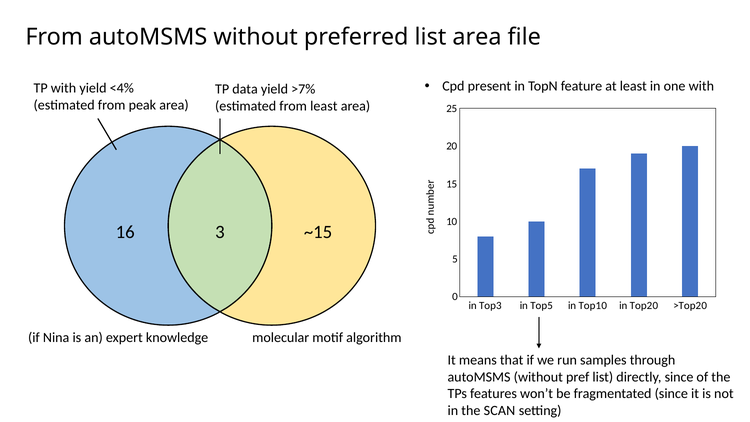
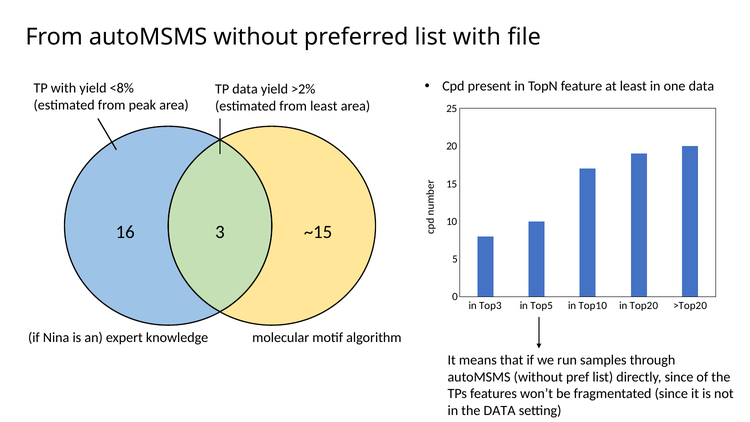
list area: area -> with (477, 37)
one with: with -> data (701, 86)
<4%: <4% -> <8% (122, 88)
>7%: >7% -> >2% (303, 89)
the SCAN: SCAN -> DATA (500, 411)
